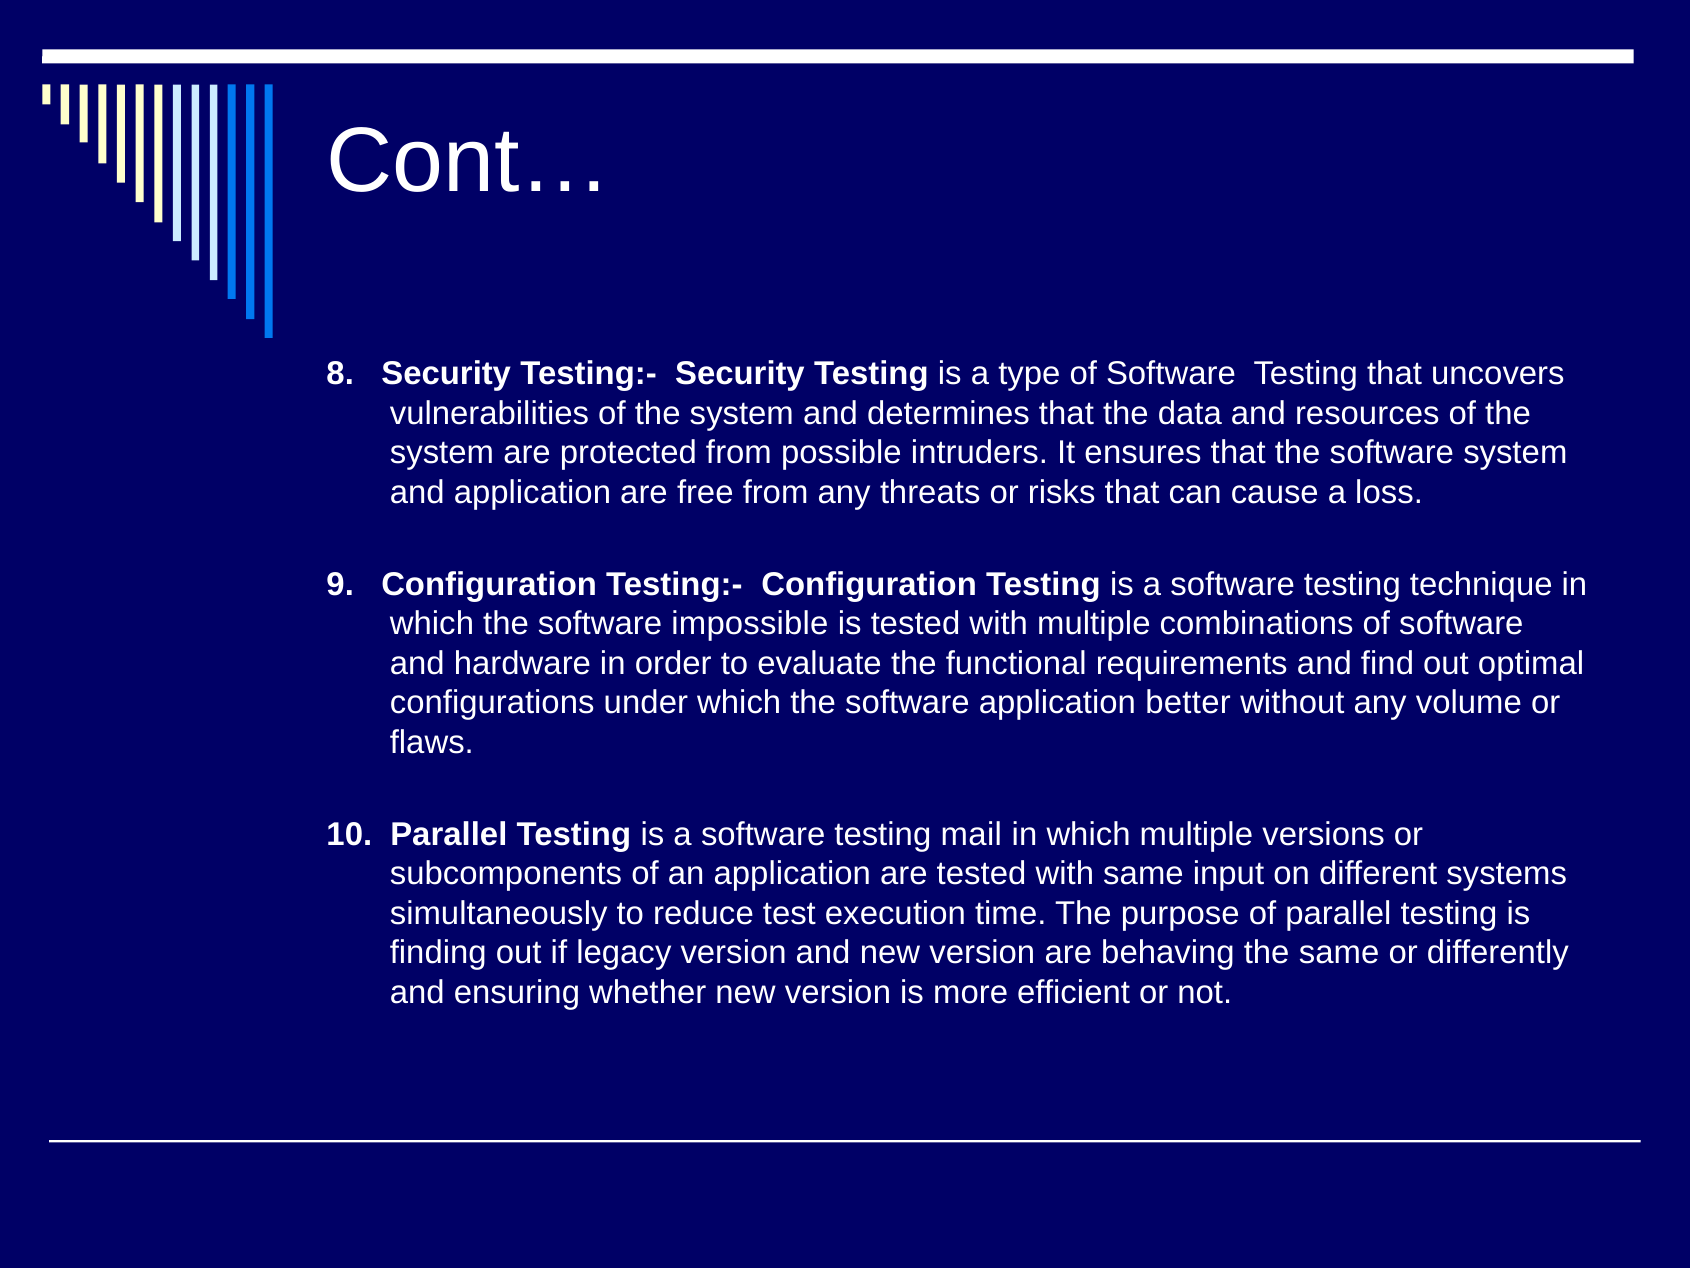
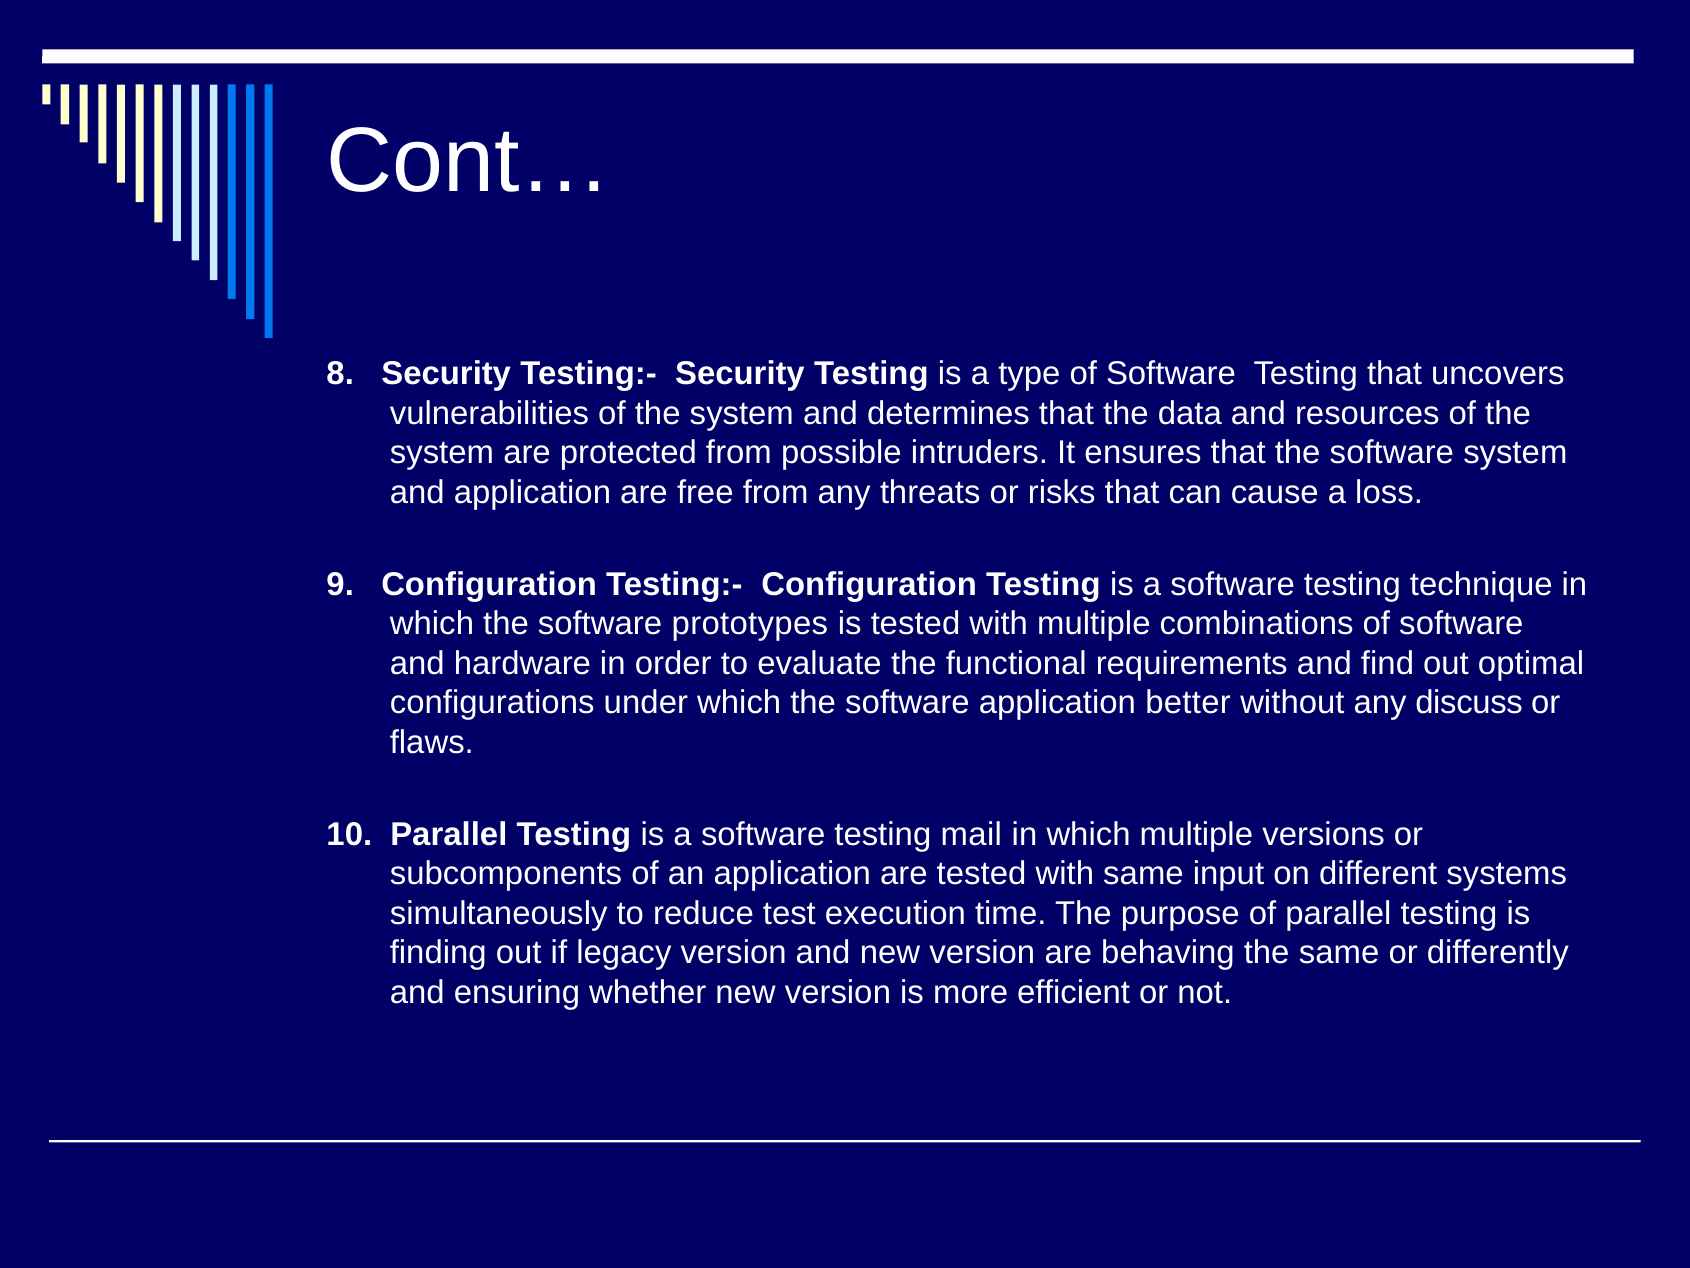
impossible: impossible -> prototypes (750, 624)
volume: volume -> discuss (1469, 702)
